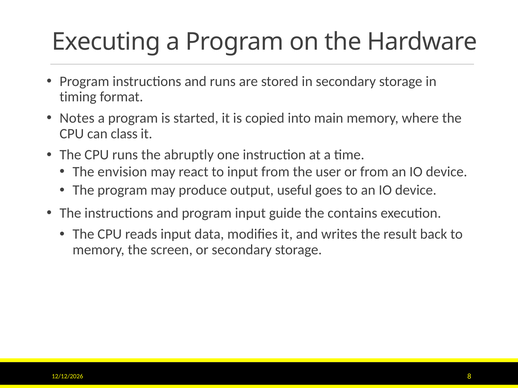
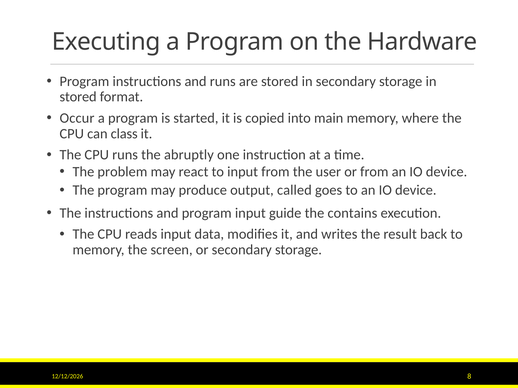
timing: timing -> stored (78, 97)
Notes: Notes -> Occur (77, 118)
envision: envision -> problem (122, 172)
useful: useful -> called (294, 190)
